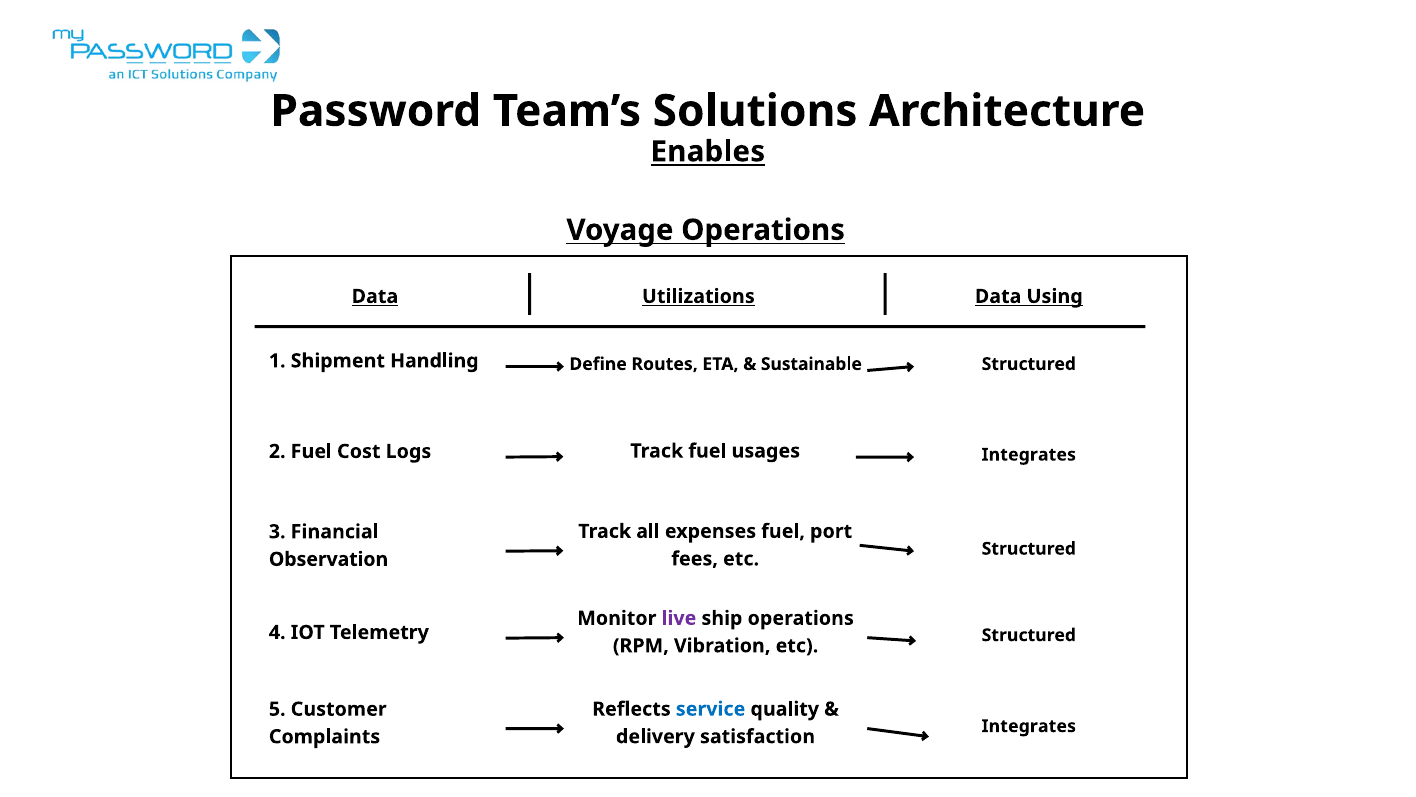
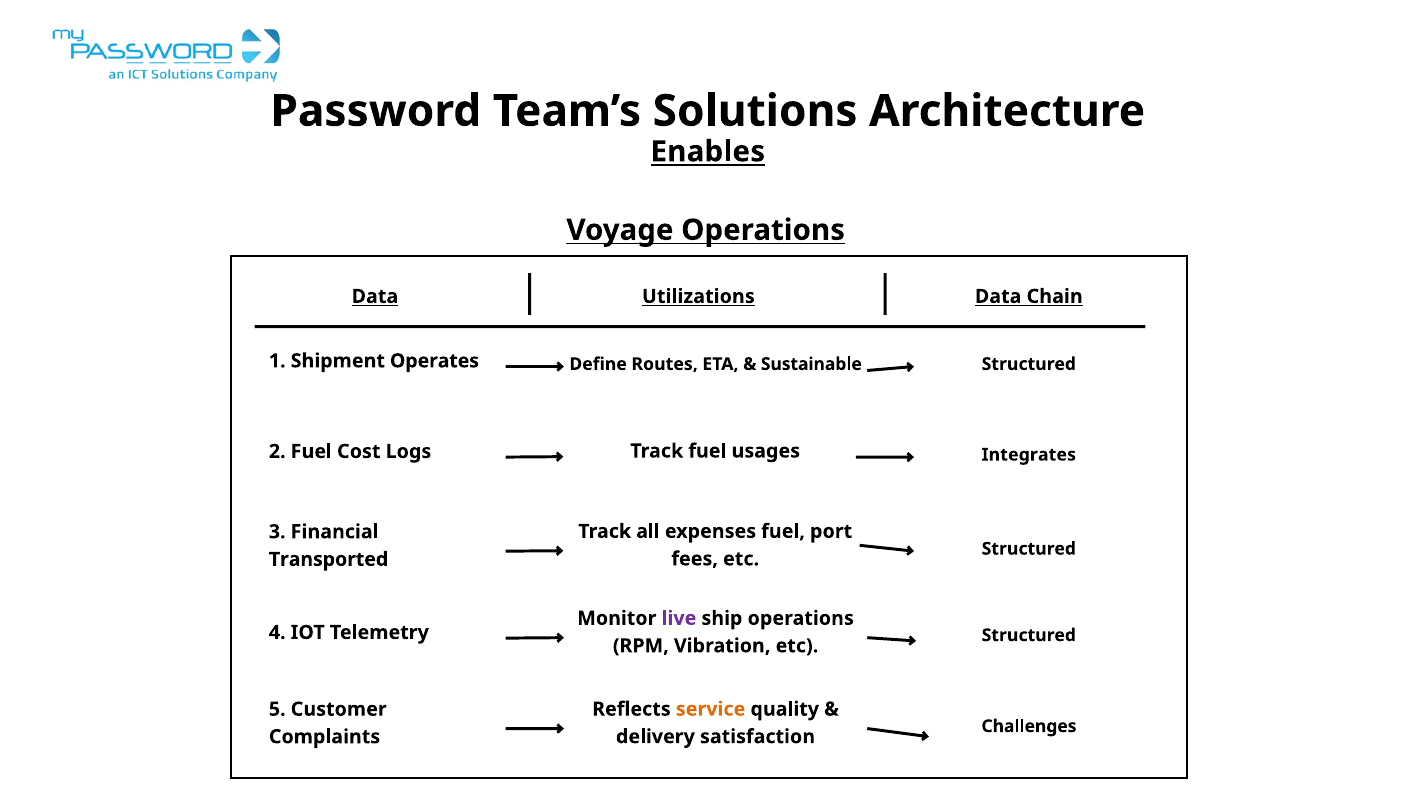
Using: Using -> Chain (1055, 296)
Handling: Handling -> Operates (434, 361)
Observation: Observation -> Transported (329, 559)
service colour: blue -> orange (711, 709)
Integrates: Integrates -> Challenges (1029, 726)
